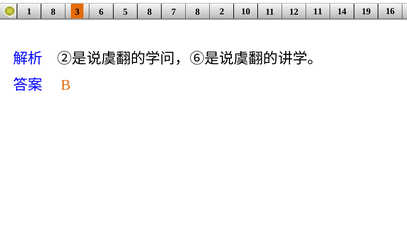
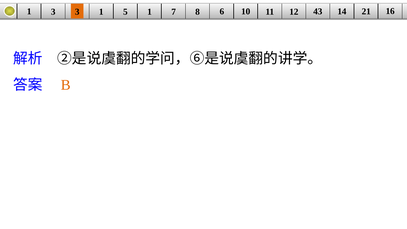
1 8: 8 -> 3 (53, 12)
3 6: 6 -> 1 (101, 12)
5 8: 8 -> 1 (150, 12)
2: 2 -> 6 (222, 11)
12 11: 11 -> 43 (318, 12)
19: 19 -> 21 (366, 11)
